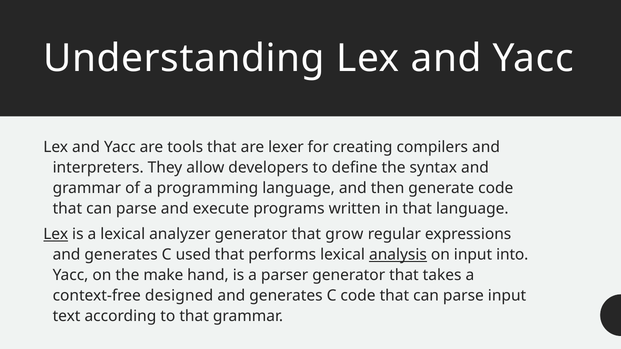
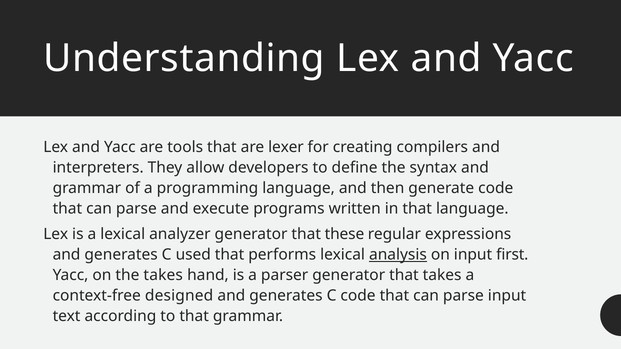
Lex underline: present -> none (56, 235)
grow: grow -> these (344, 235)
into: into -> first (512, 255)
the make: make -> takes (163, 275)
